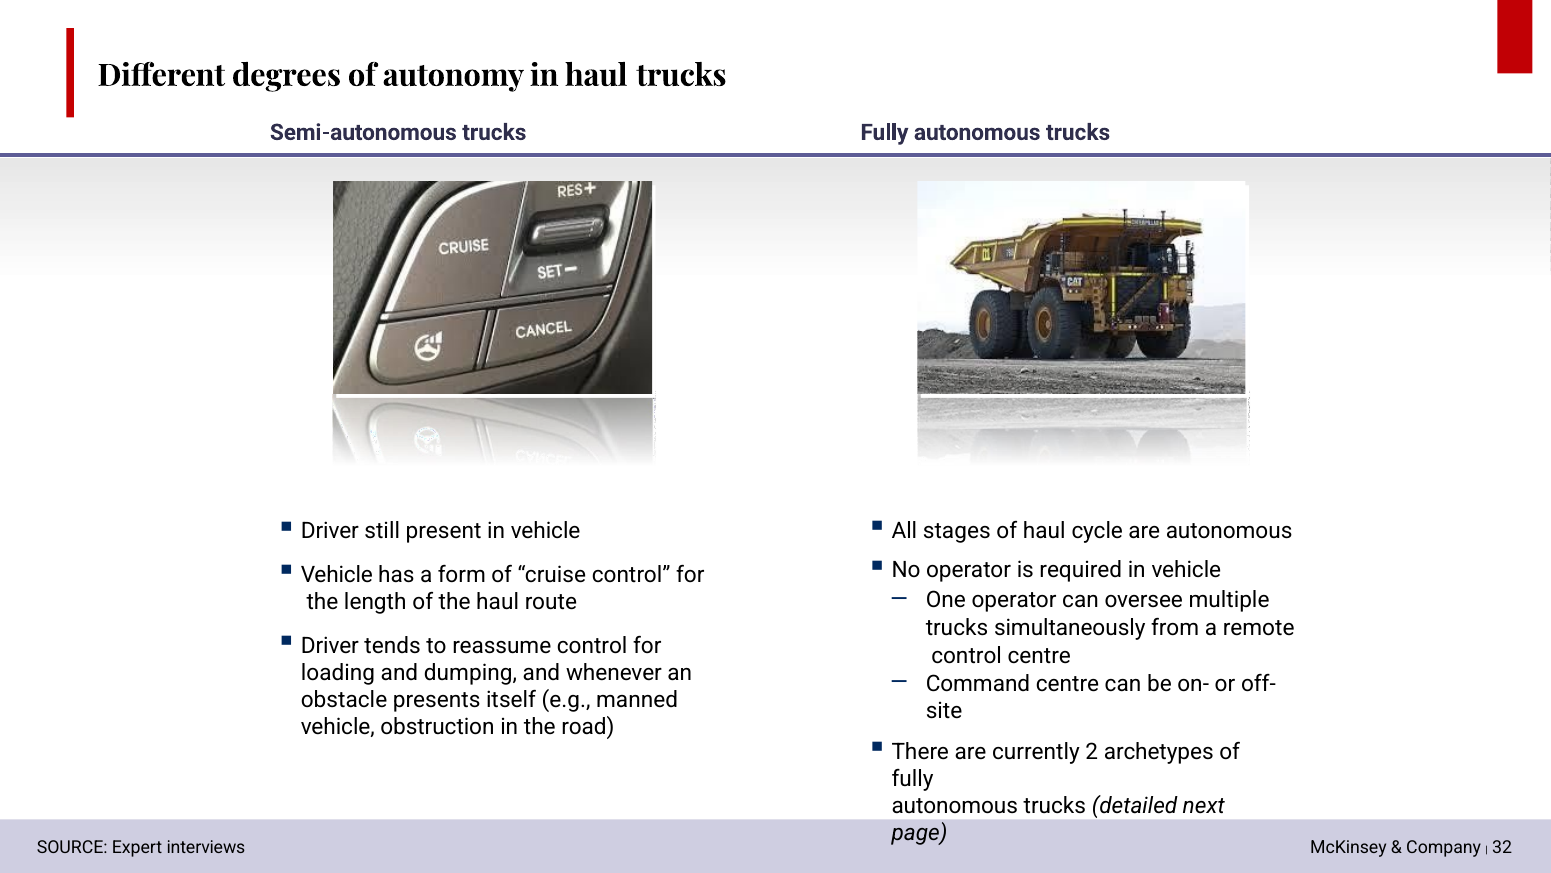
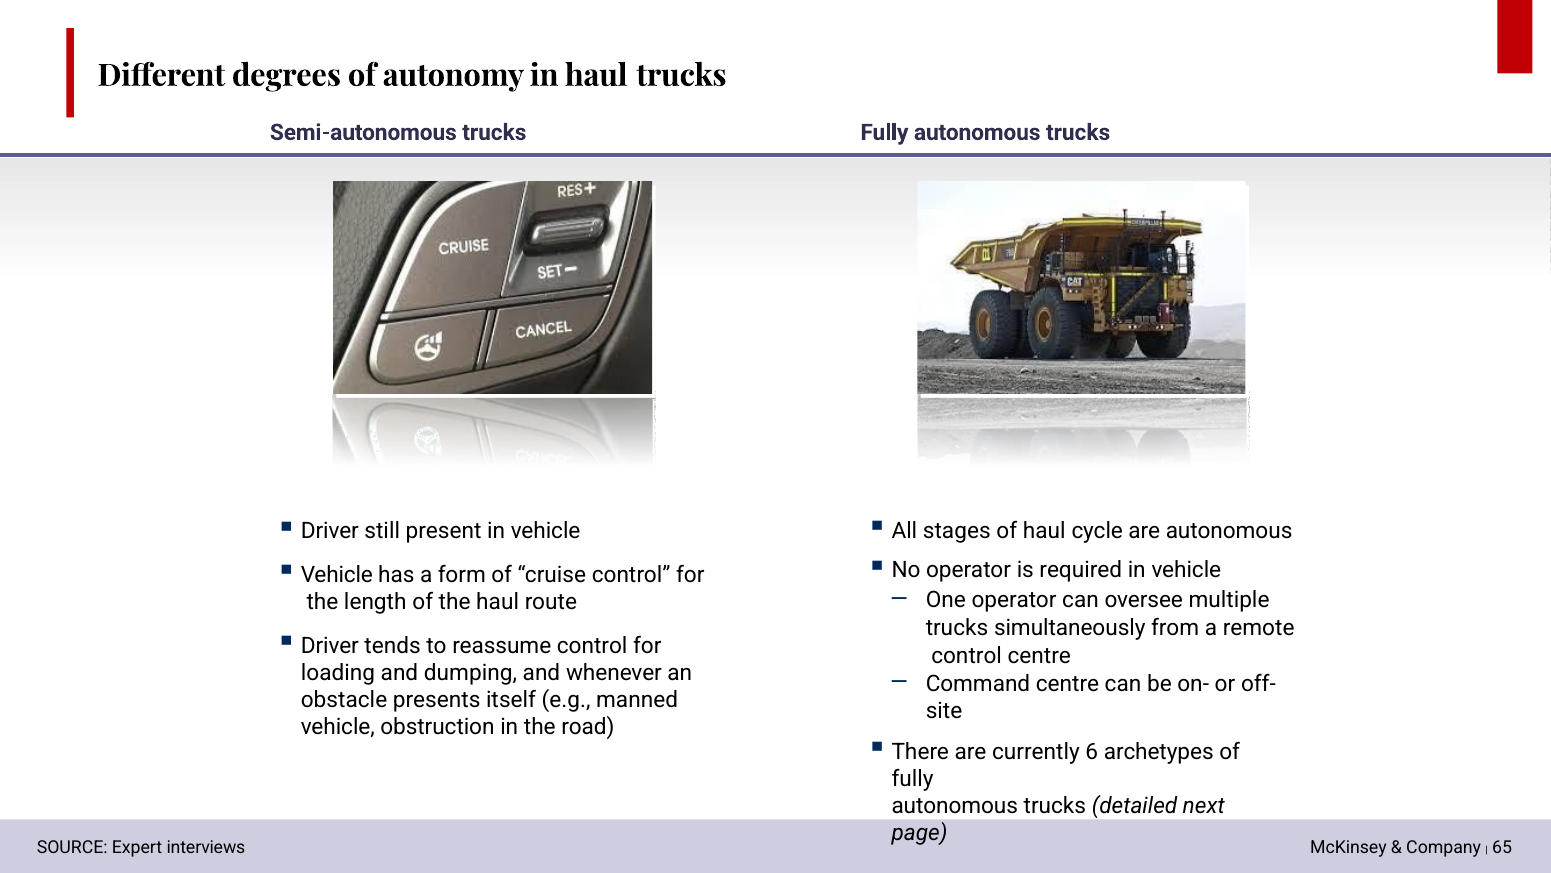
2: 2 -> 6 (1092, 751)
32: 32 -> 65 (1502, 847)
